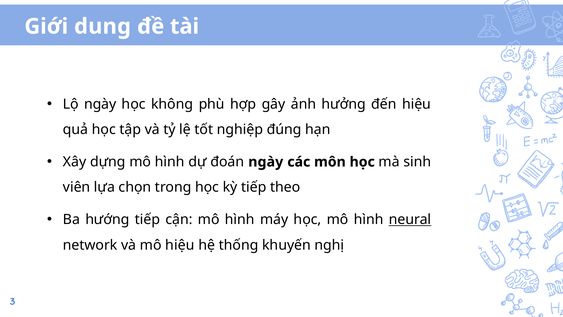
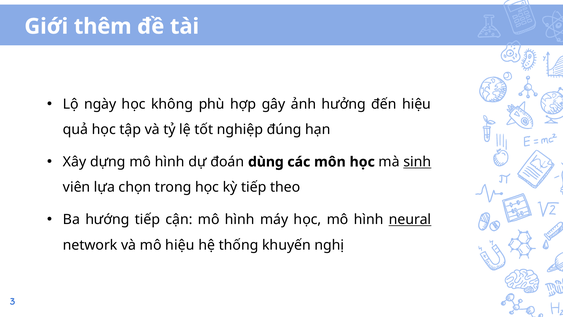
dung: dung -> thêm (103, 26)
ngày: ngày -> dùng (266, 162)
sinh underline: none -> present (417, 162)
